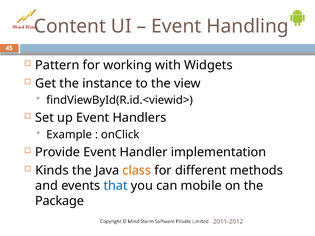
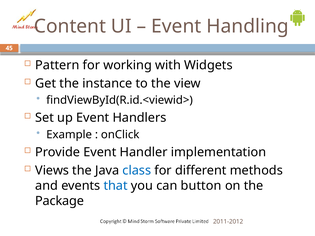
Kinds: Kinds -> Views (52, 171)
class colour: orange -> blue (137, 171)
mobile: mobile -> button (201, 186)
